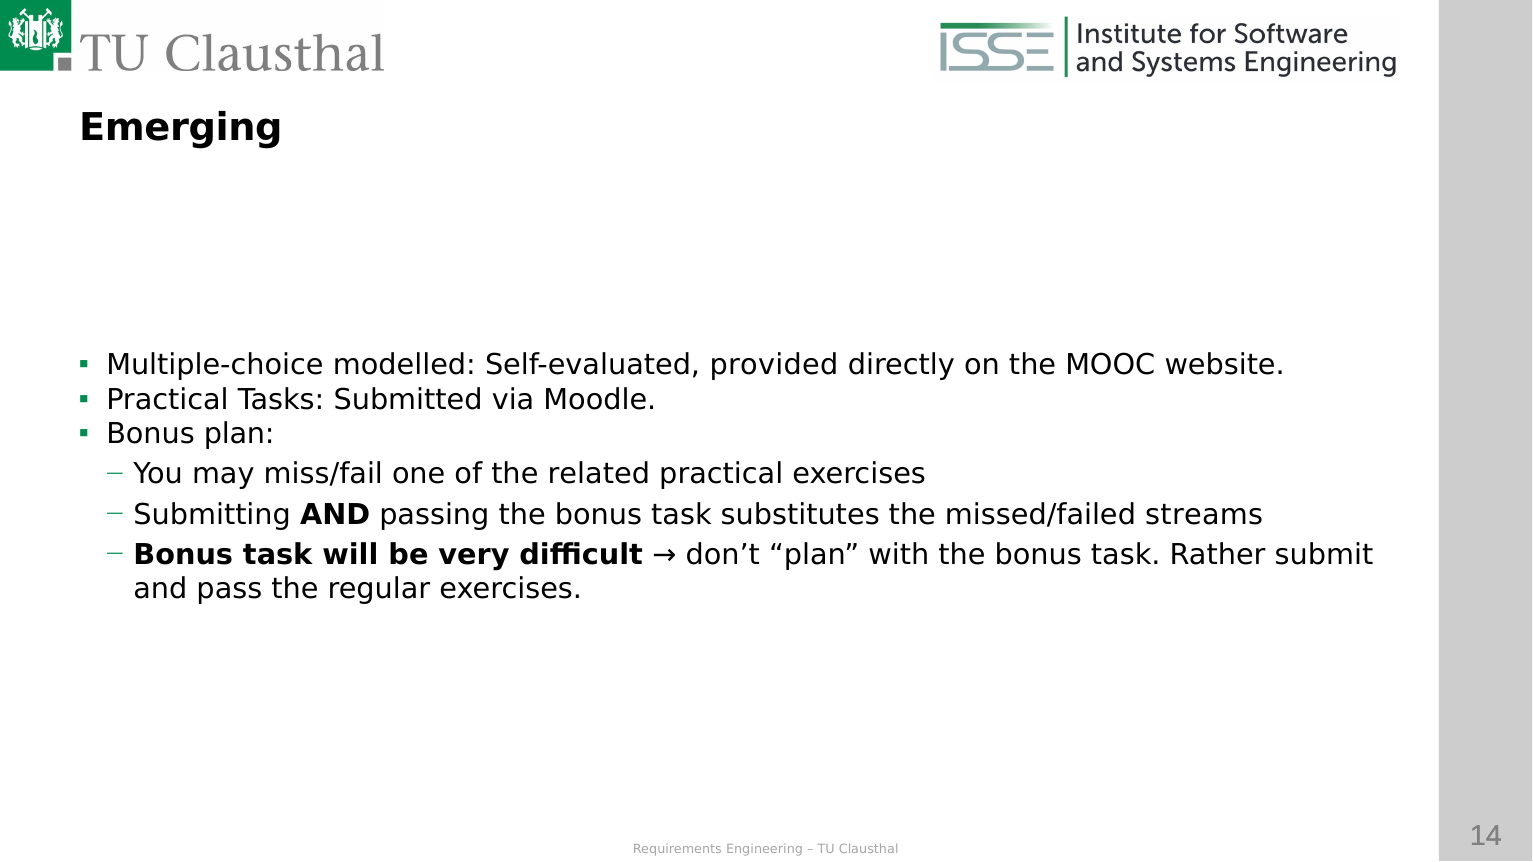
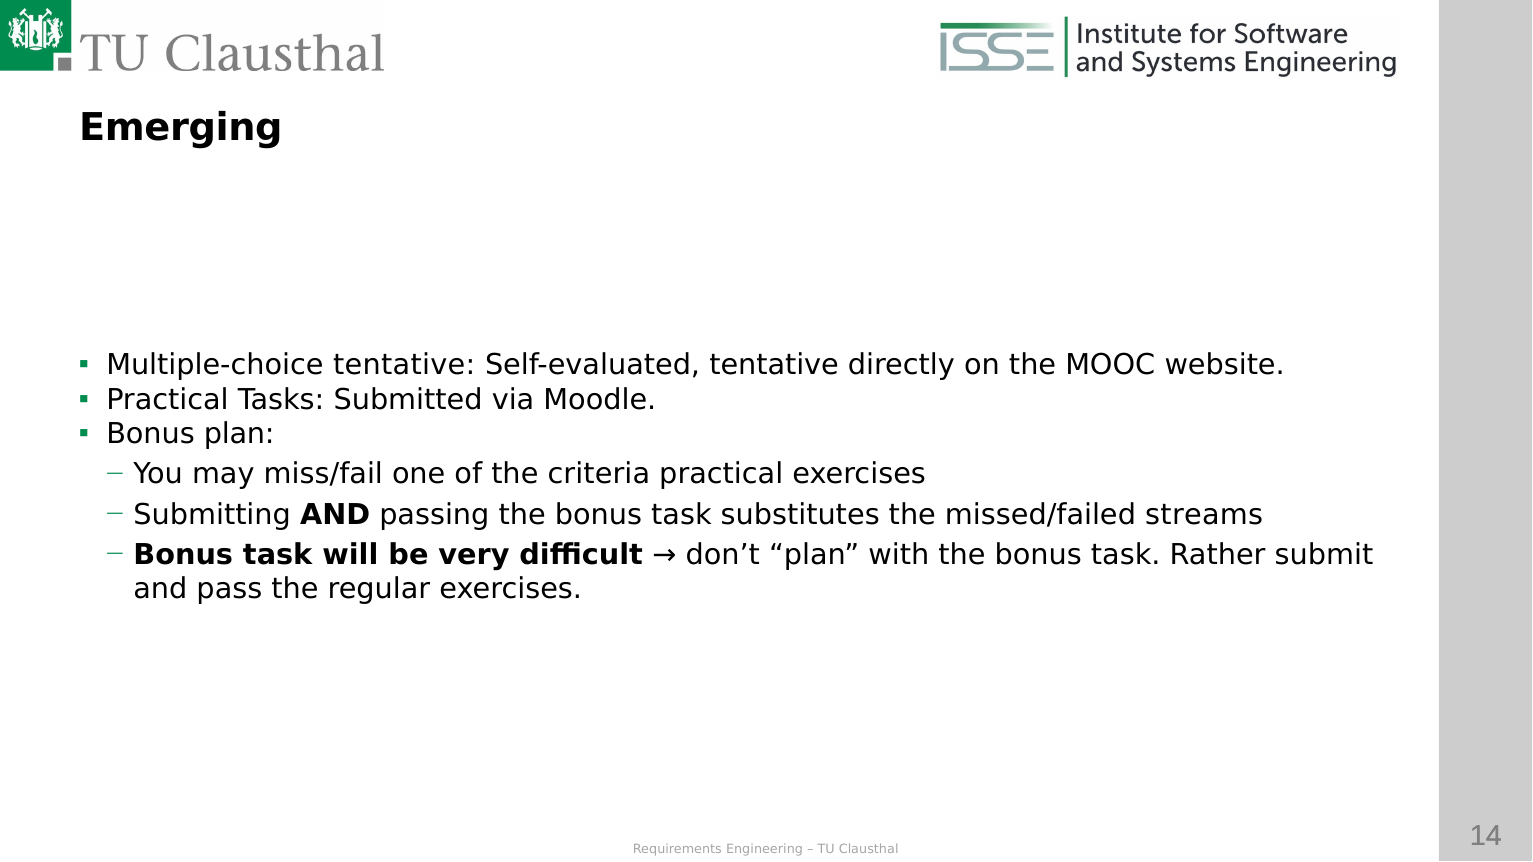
Multiple-choice modelled: modelled -> tentative (404, 365)
Self-evaluated provided: provided -> tentative (774, 365)
related: related -> criteria (599, 474)
